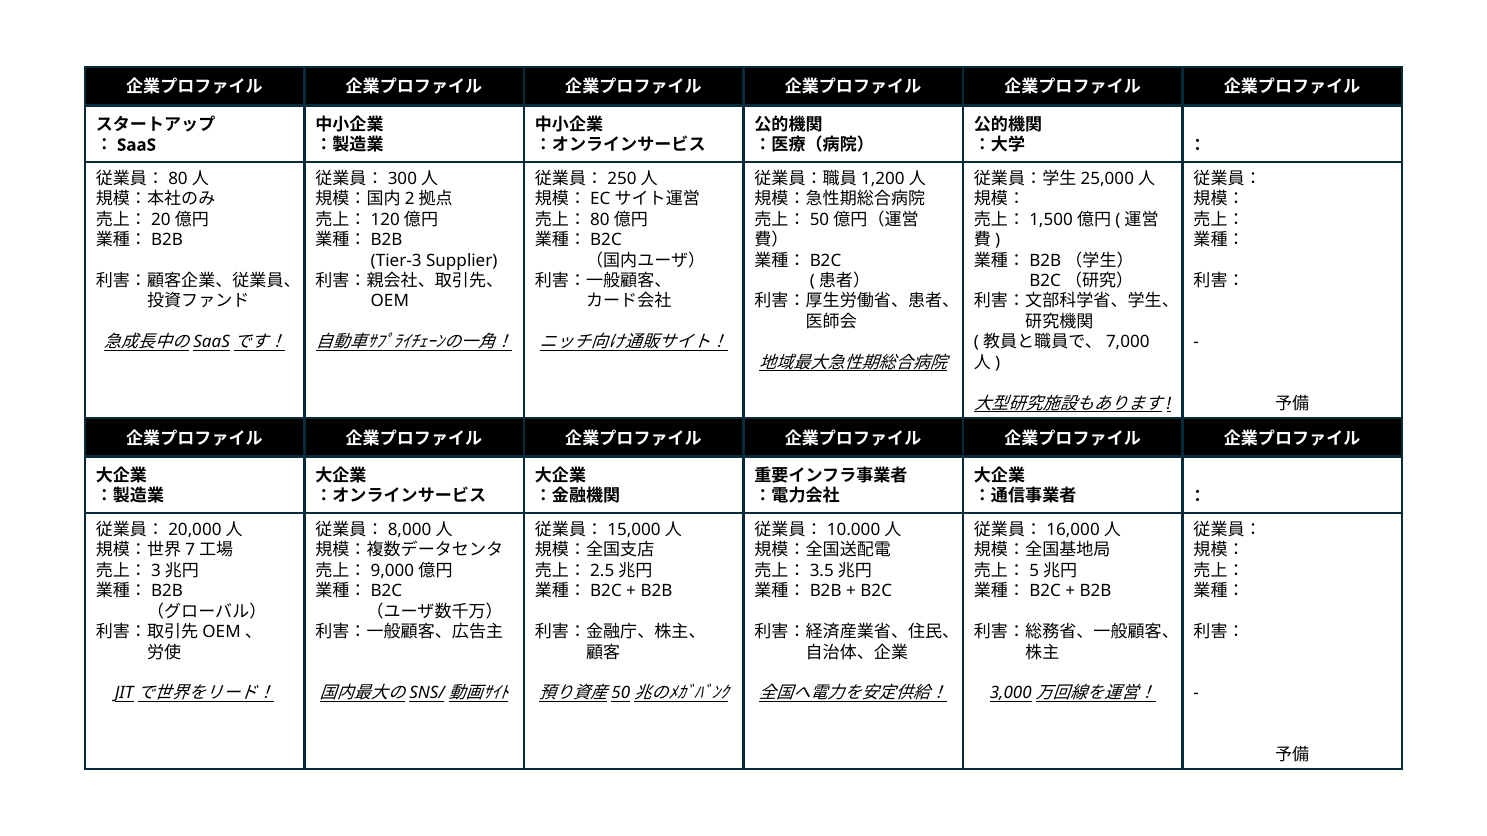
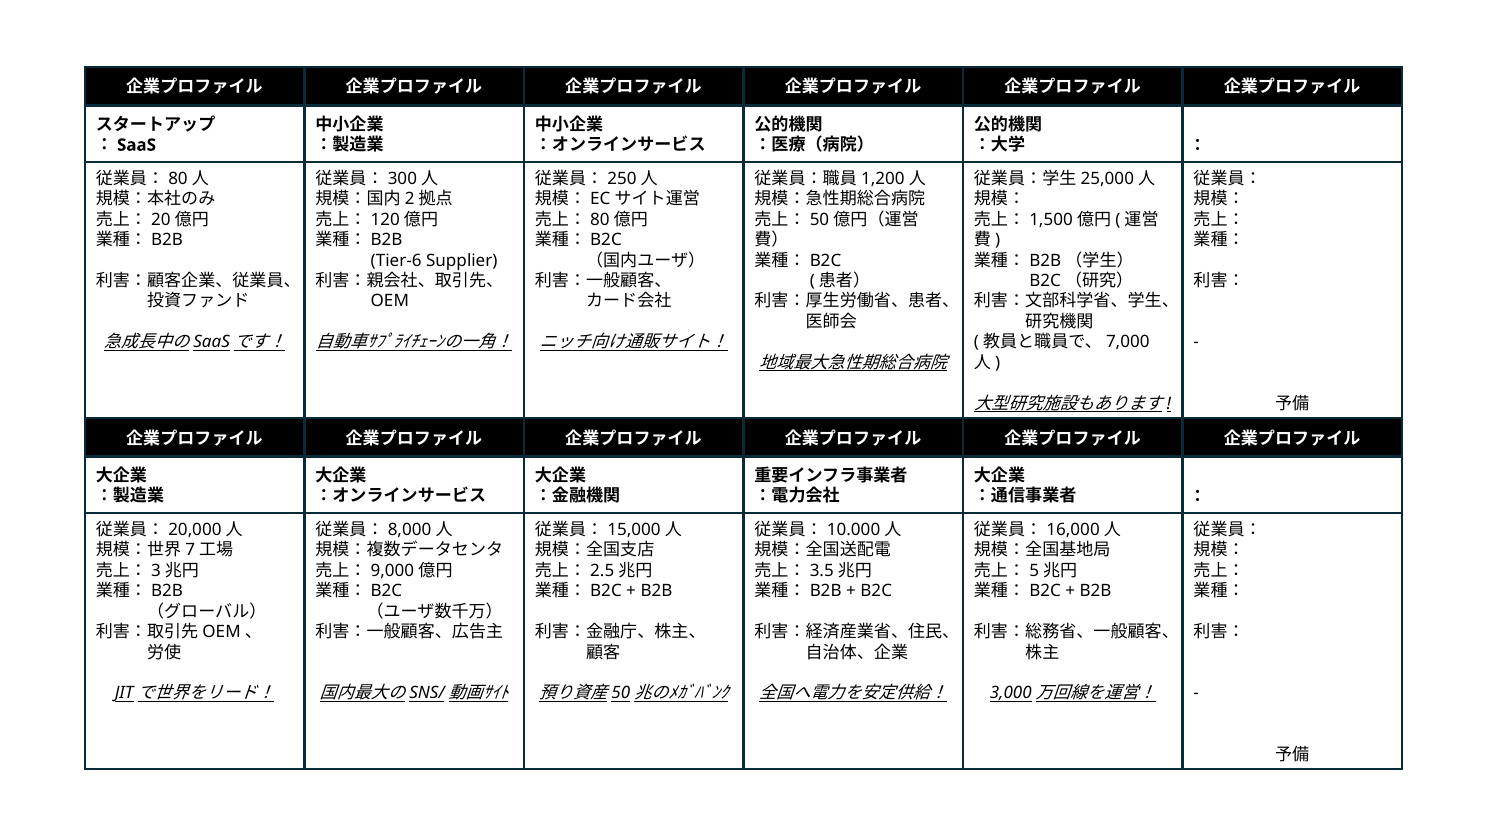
Tier-3: Tier-3 -> Tier-6 (396, 261)
